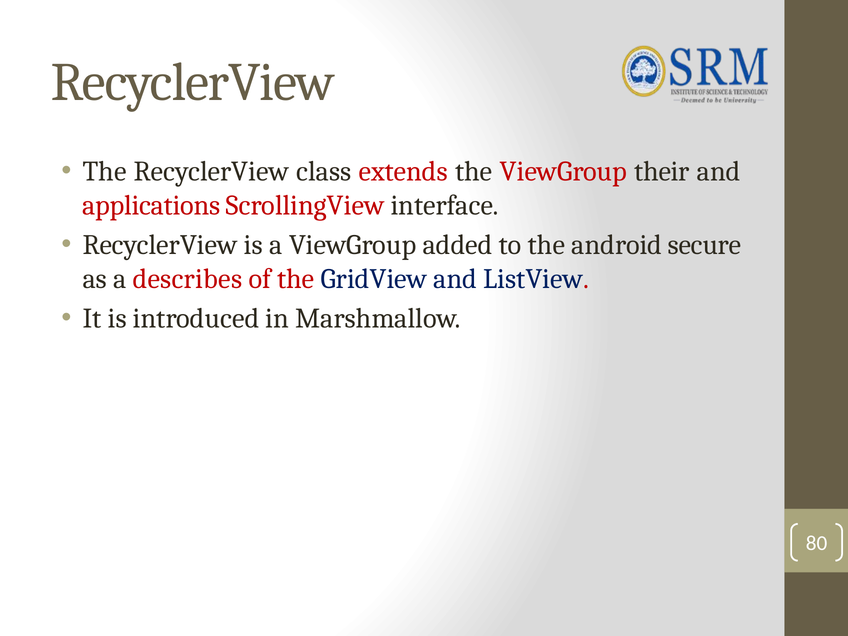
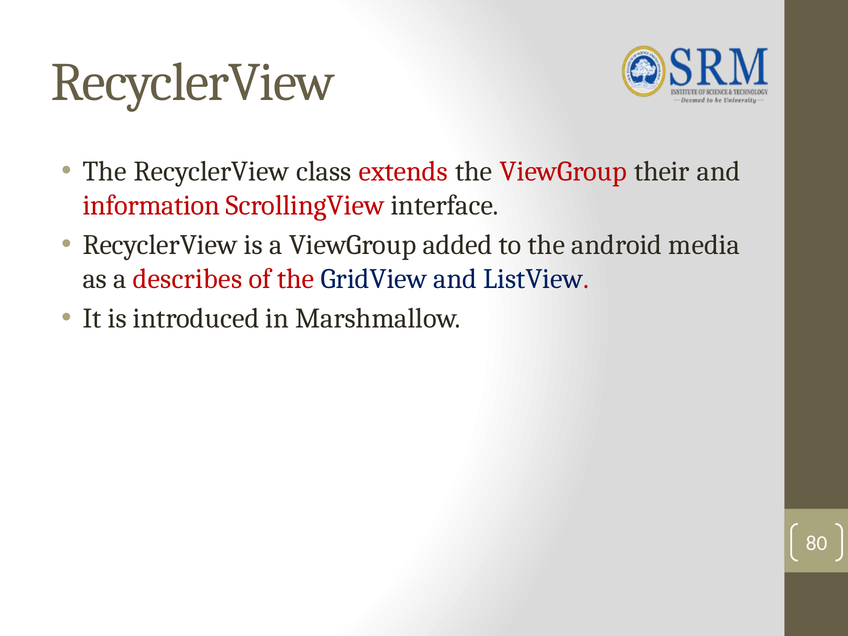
applications: applications -> information (151, 206)
secure: secure -> media (704, 245)
